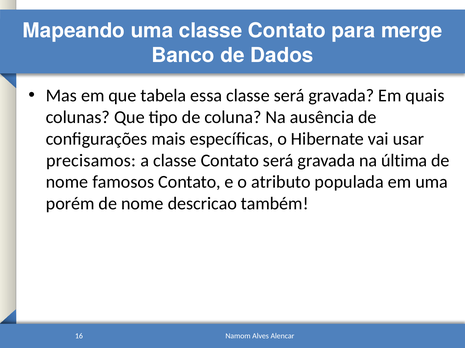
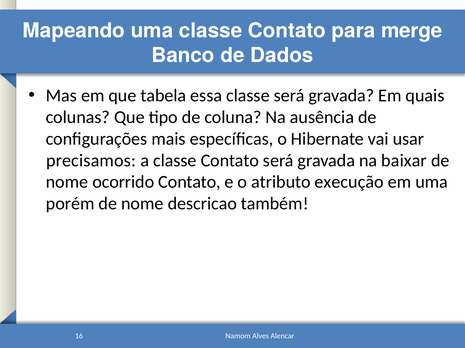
última: última -> baixar (404, 161)
famosos: famosos -> ocorrido (123, 182)
populada: populada -> execução (349, 182)
